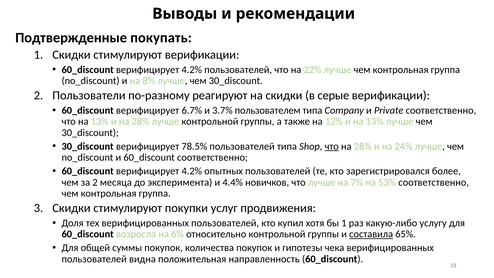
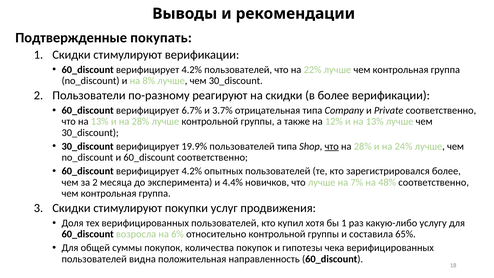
в серые: серые -> более (333, 96)
пользователем: пользователем -> отрицательная (268, 110)
78.5%: 78.5% -> 19.9% (194, 146)
53%: 53% -> 48% (387, 182)
составила underline: present -> none (371, 234)
